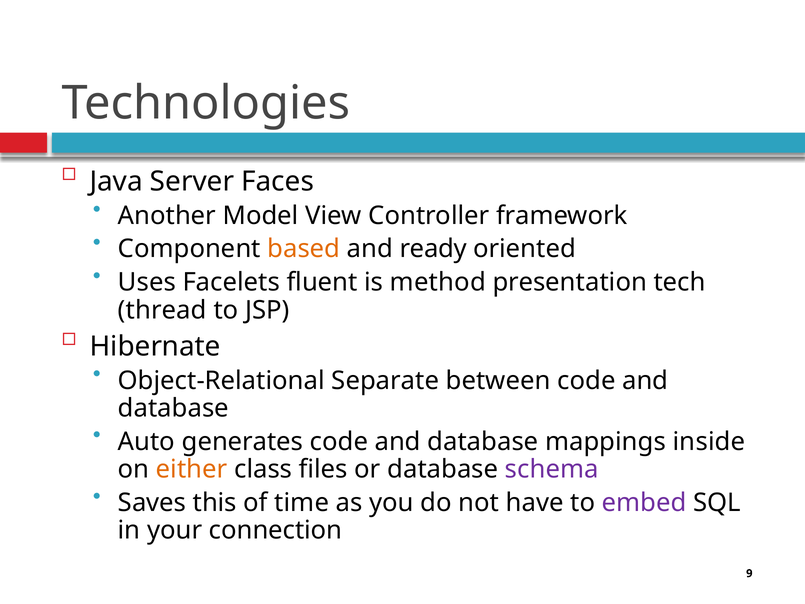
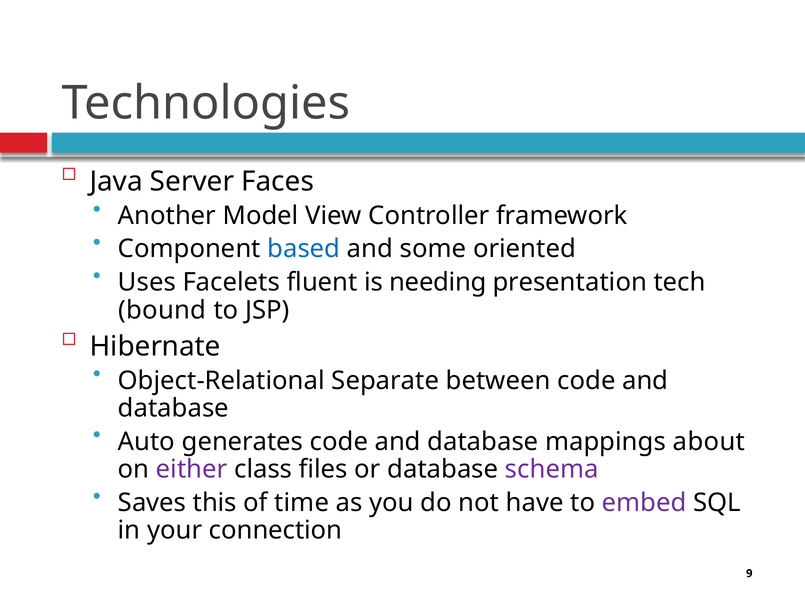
based colour: orange -> blue (304, 249)
ready: ready -> some (433, 249)
method: method -> needing (438, 282)
thread: thread -> bound (162, 310)
inside: inside -> about (709, 441)
either colour: orange -> purple (192, 469)
